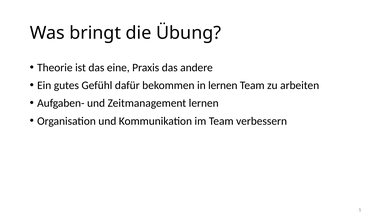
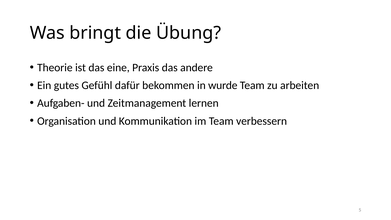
in lernen: lernen -> wurde (223, 85)
